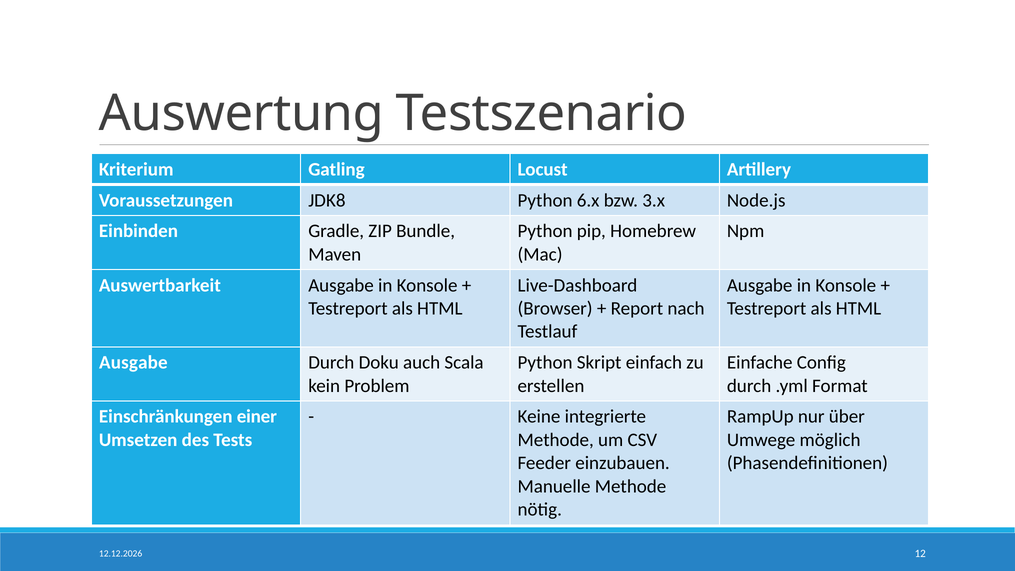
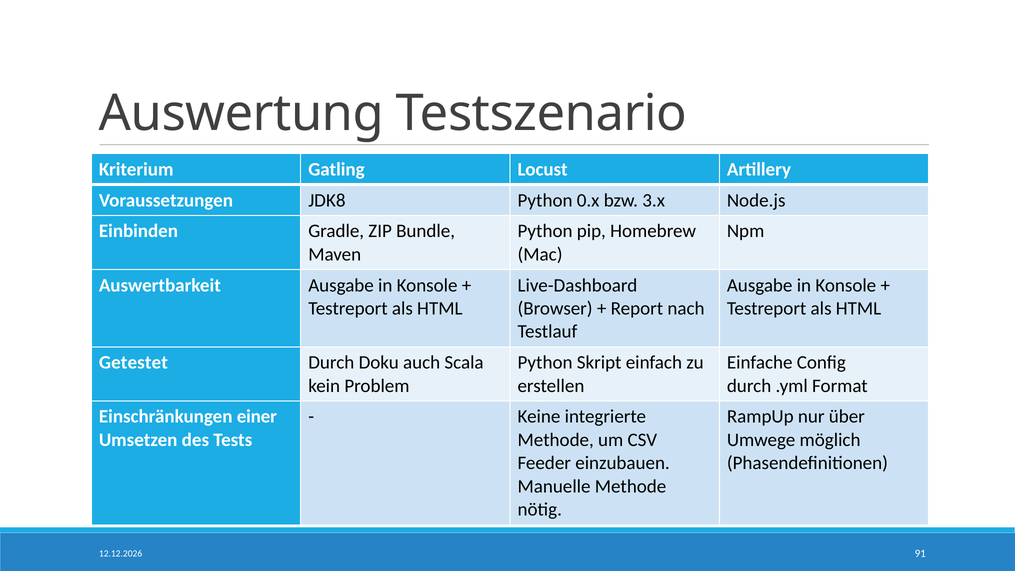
6.x: 6.x -> 0.x (588, 200)
Ausgabe: Ausgabe -> Getestet (133, 363)
12: 12 -> 91 (920, 554)
